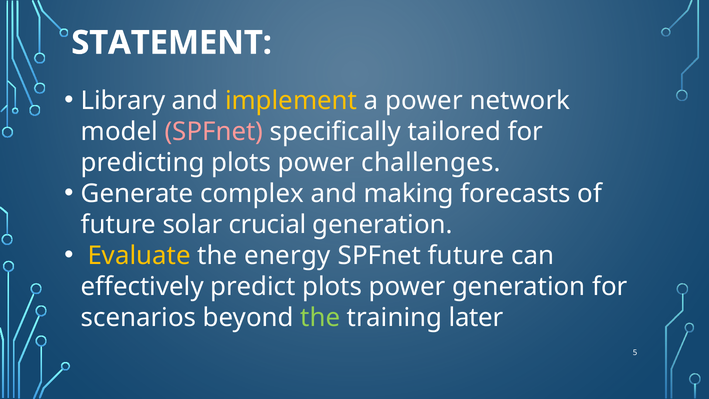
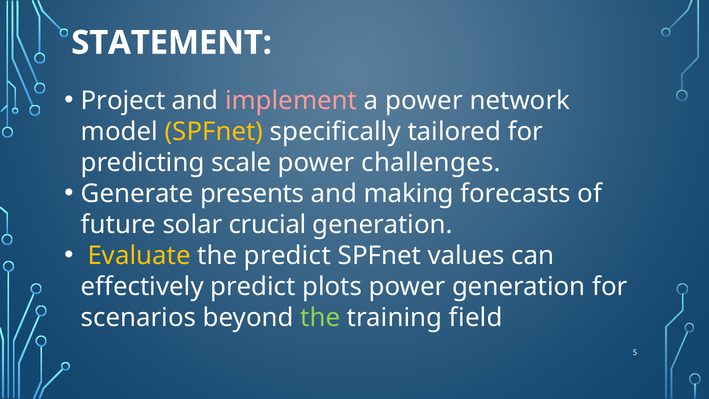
Library: Library -> Project (123, 101)
implement colour: yellow -> pink (291, 101)
SPFnet colour: pink -> yellow (214, 132)
predicting plots: plots -> scale (241, 163)
complex: complex -> presents (252, 194)
the energy: energy -> predict (287, 256)
SPFnet future: future -> values (466, 256)
later: later -> field (476, 318)
